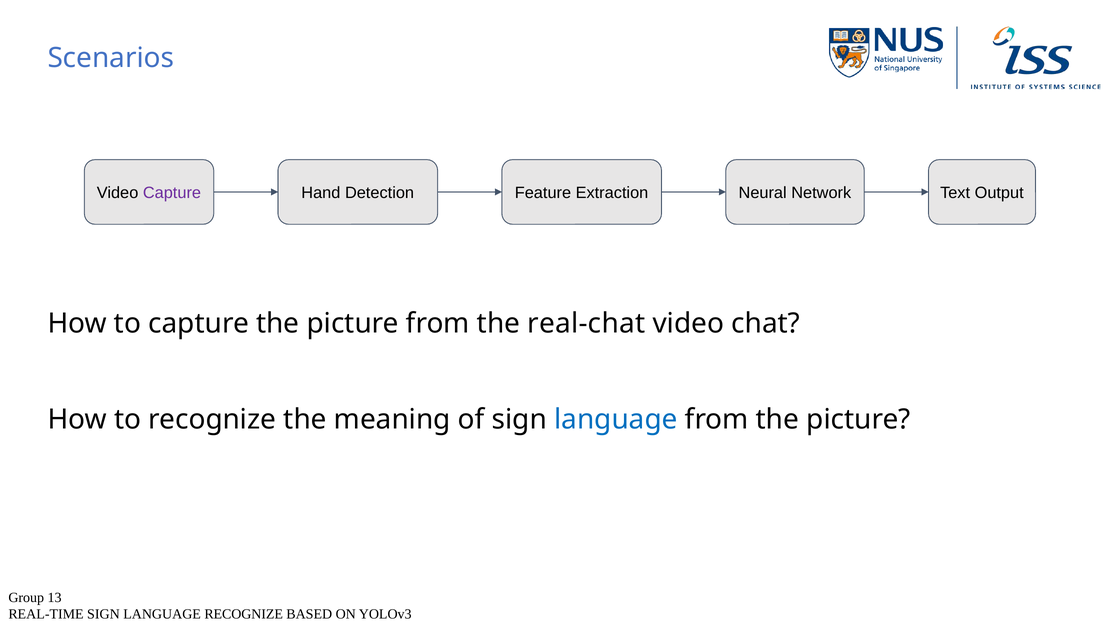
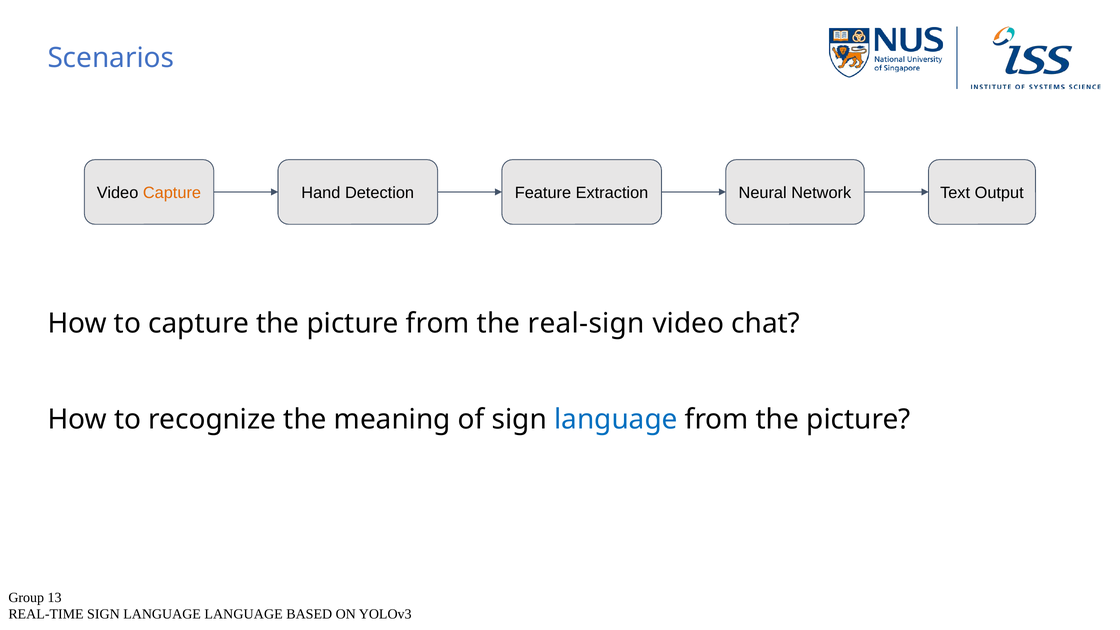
Capture colour: purple -> orange (172, 193)
real-chat: real-chat -> real-sign (586, 324)
LANGUAGE RECOGNIZE: RECOGNIZE -> LANGUAGE (244, 614)
